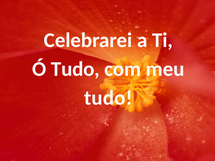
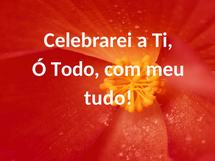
Ó Tudo: Tudo -> Todo (75, 69)
